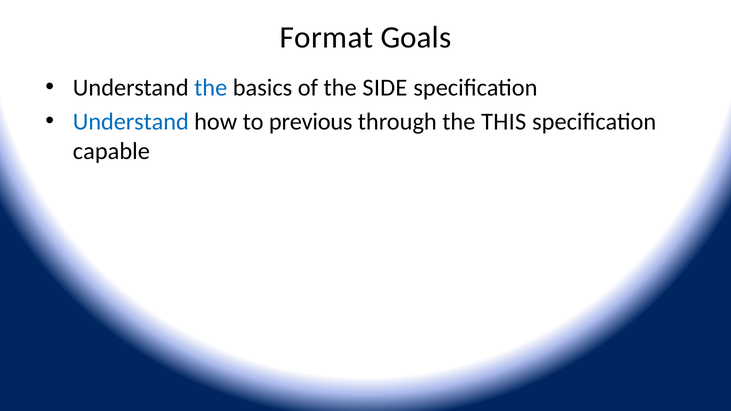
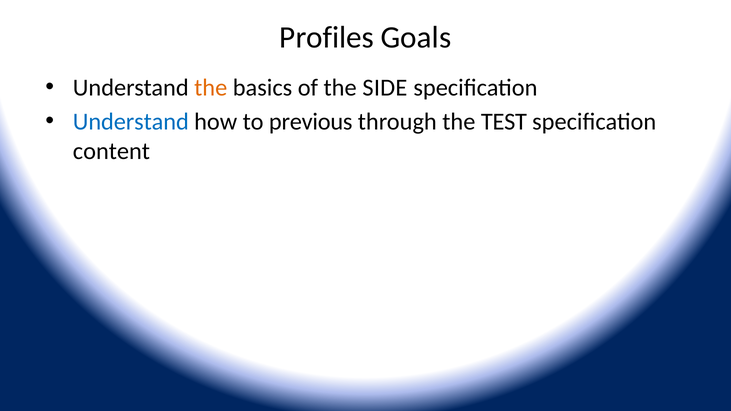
Format: Format -> Profiles (327, 37)
the colour: blue -> orange (211, 88)
THIS: THIS -> TEST (504, 122)
capable: capable -> content (111, 151)
